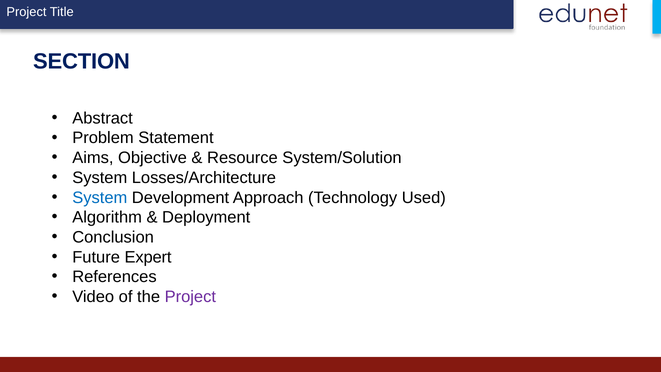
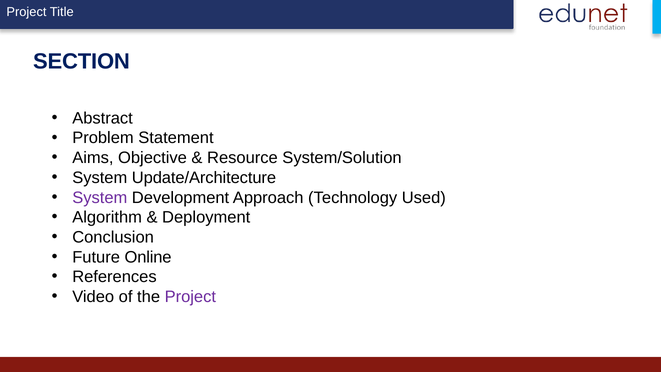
Losses/Architecture: Losses/Architecture -> Update/Architecture (204, 178)
System colour: blue -> purple (100, 197)
Expert: Expert -> Online (148, 257)
